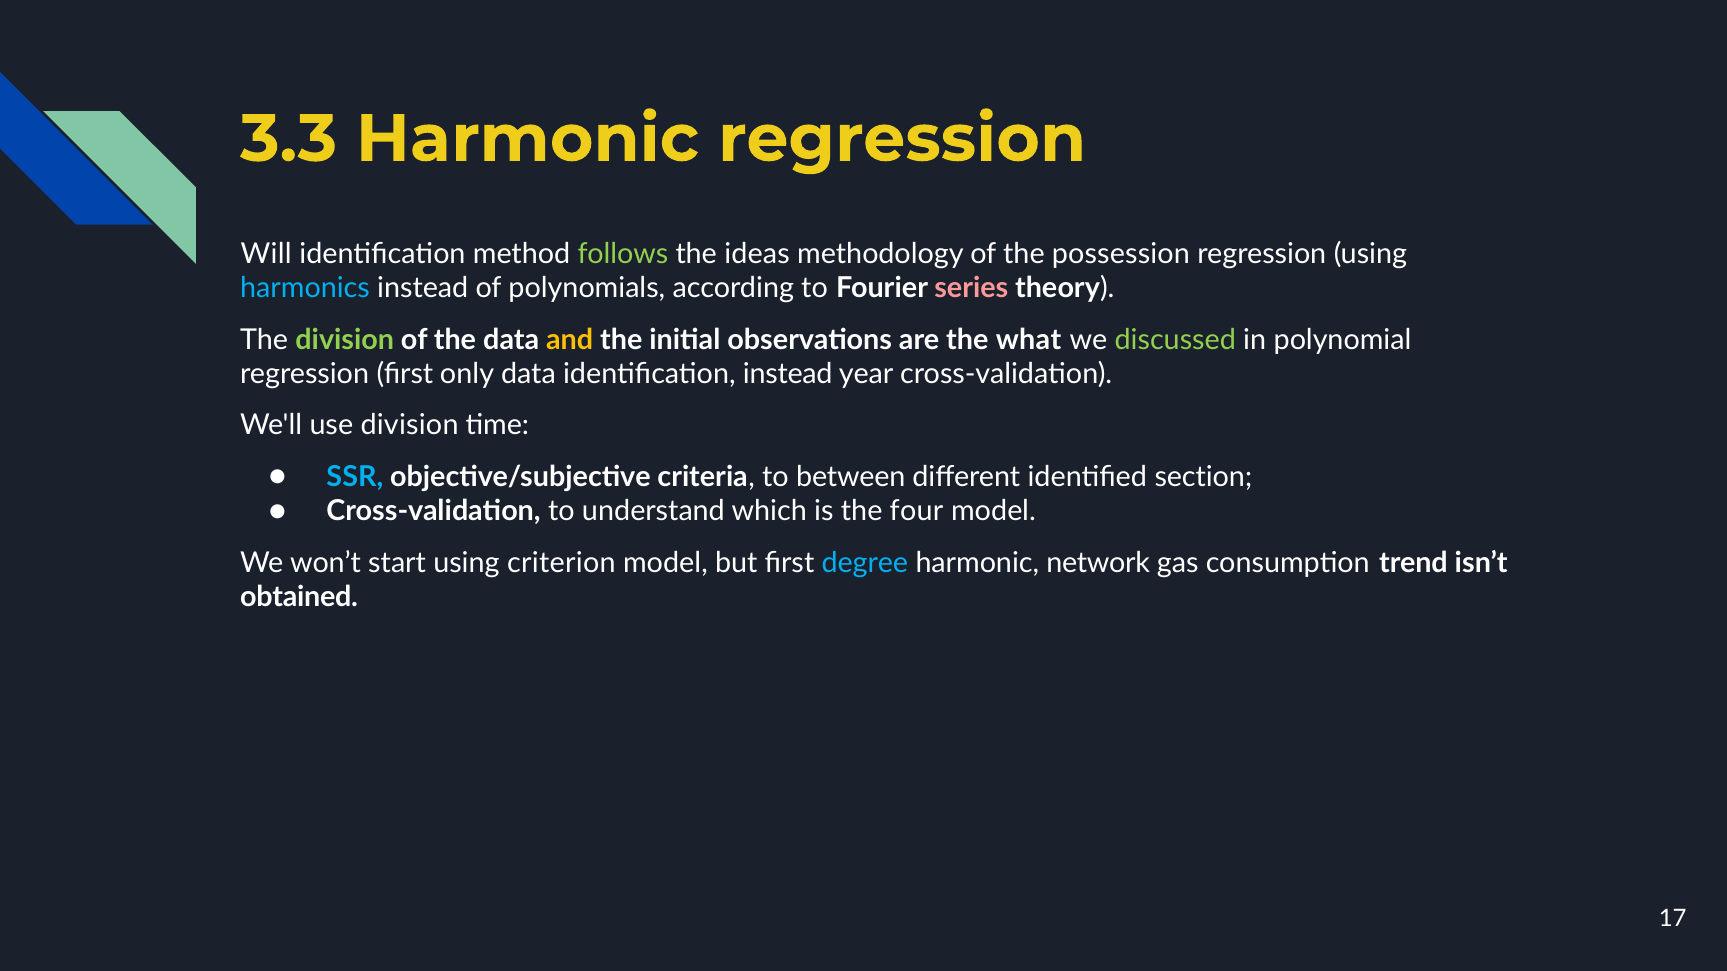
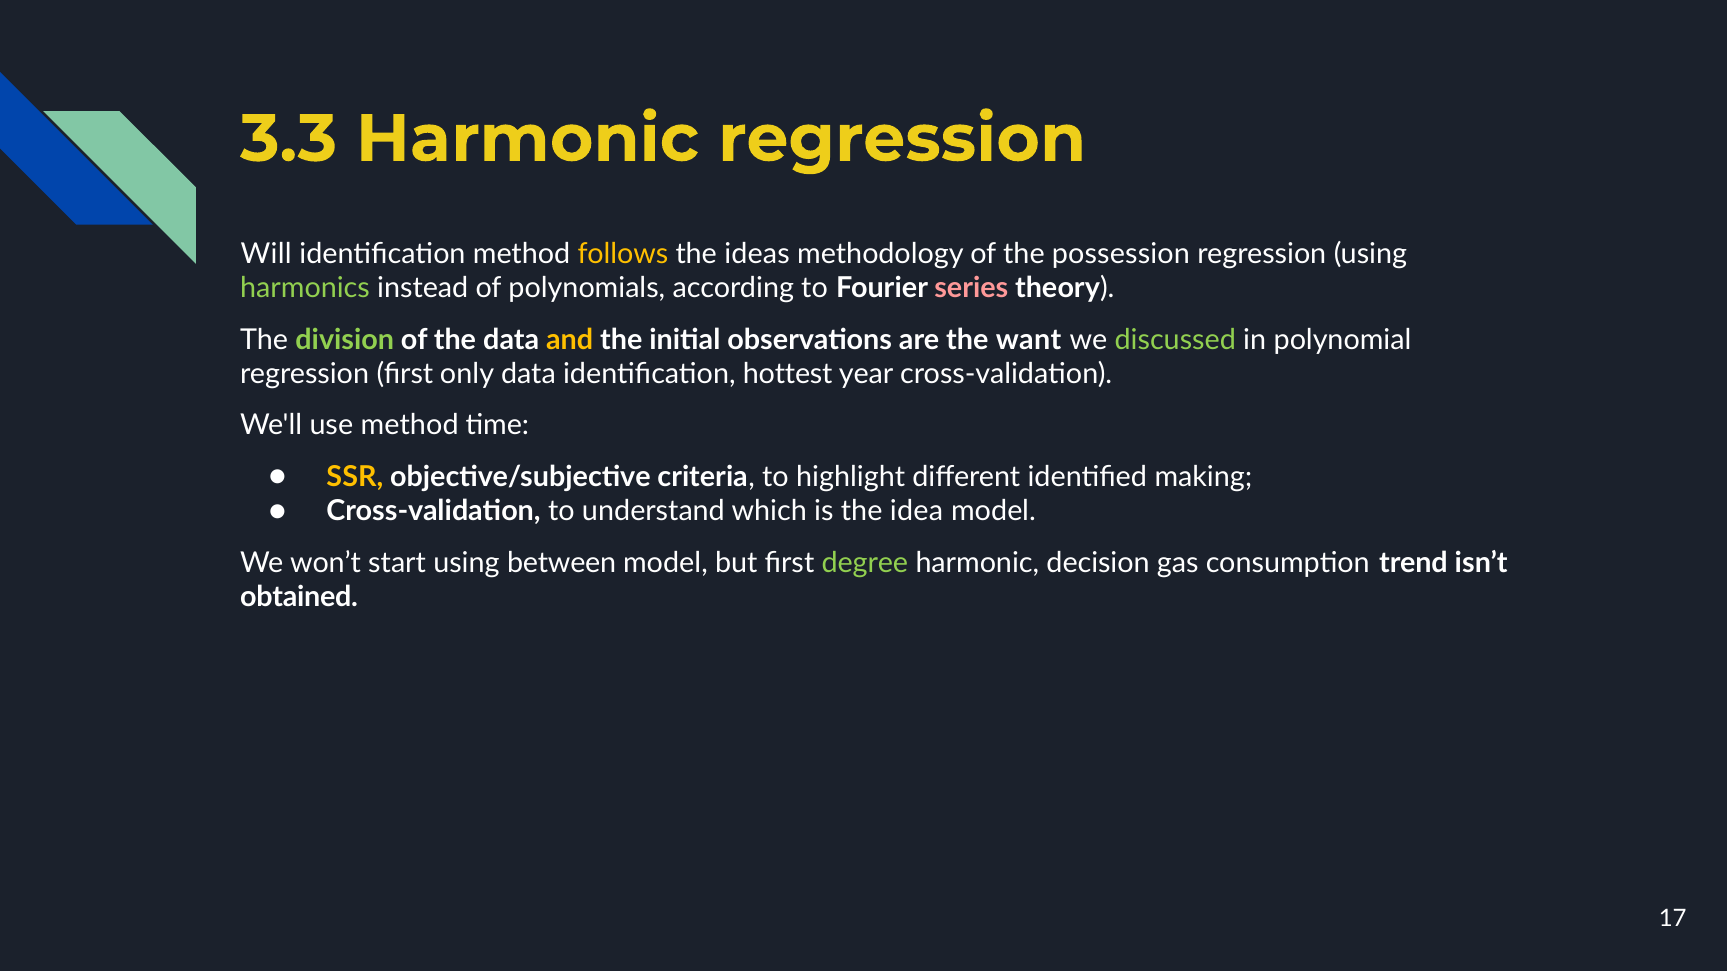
follows colour: light green -> yellow (623, 254)
harmonics colour: light blue -> light green (305, 288)
what: what -> want (1029, 340)
identification instead: instead -> hottest (788, 374)
use division: division -> method (410, 426)
SSR colour: light blue -> yellow (355, 477)
between: between -> highlight (851, 477)
section: section -> making (1203, 477)
four: four -> idea (917, 511)
criterion: criterion -> between (562, 563)
degree colour: light blue -> light green (865, 563)
network: network -> decision (1098, 563)
